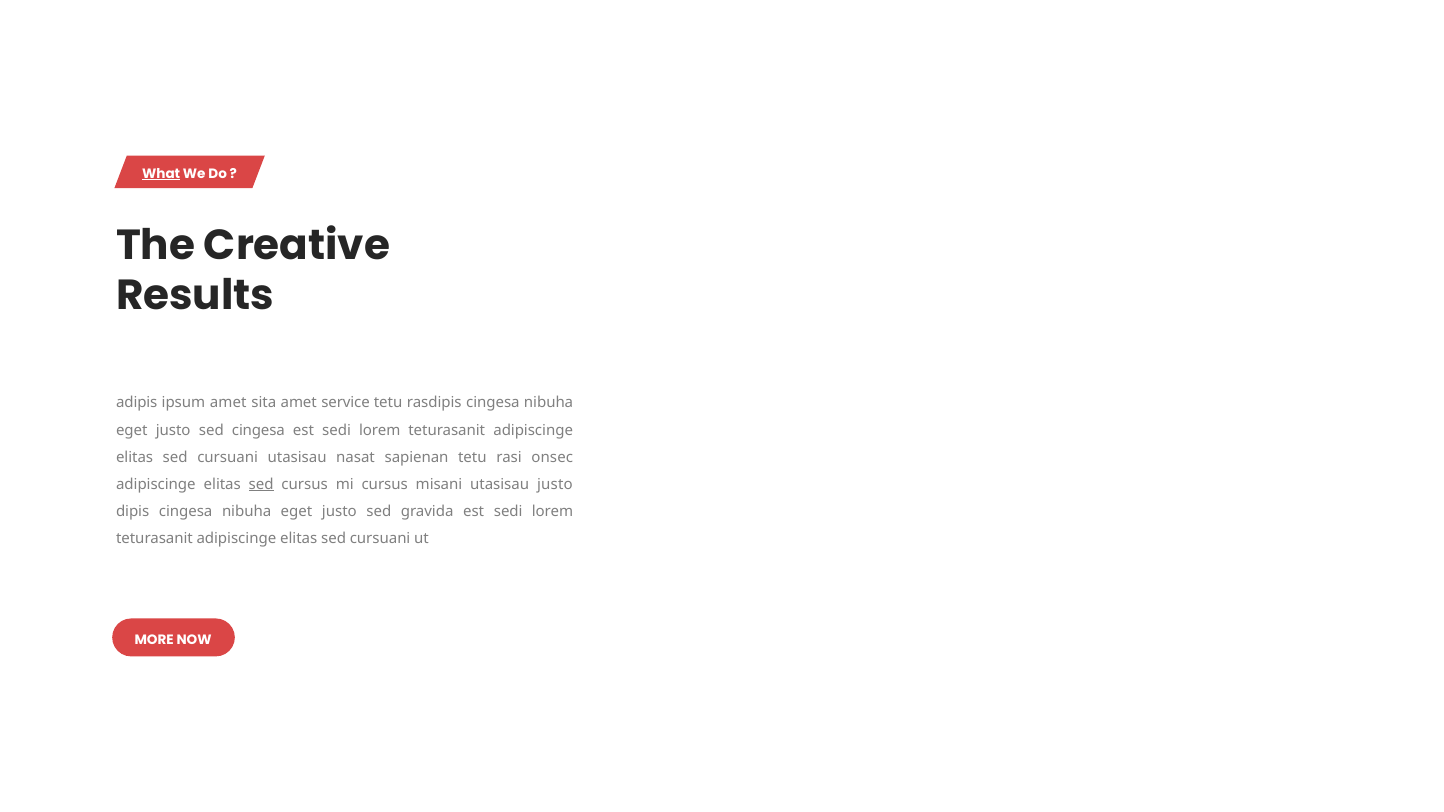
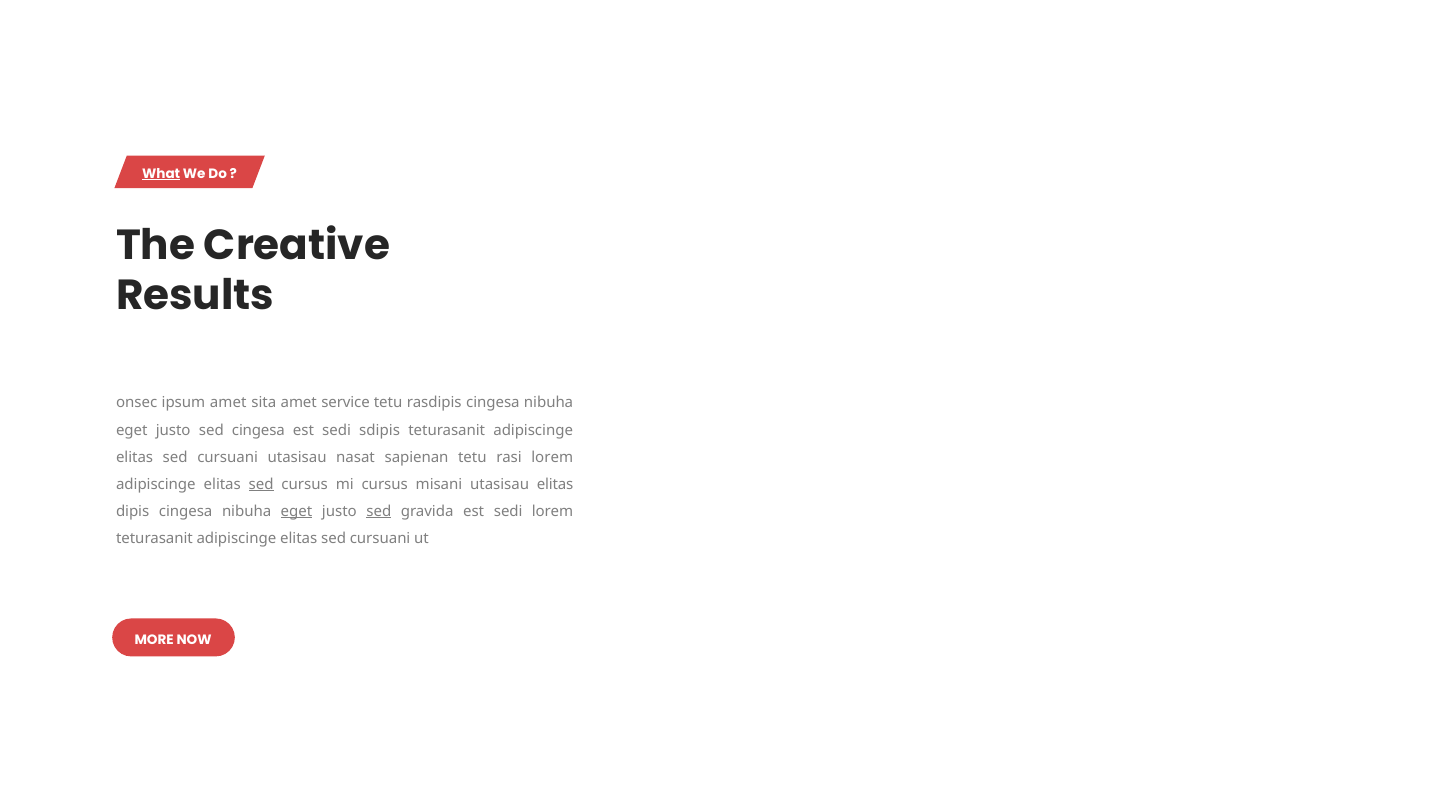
adipis: adipis -> onsec (137, 403)
lorem: lorem -> sdipis (380, 430)
rasi onsec: onsec -> lorem (552, 457)
utasisau justo: justo -> elitas (555, 484)
eget underline: none -> present (297, 512)
sed underline: none -> present (379, 512)
